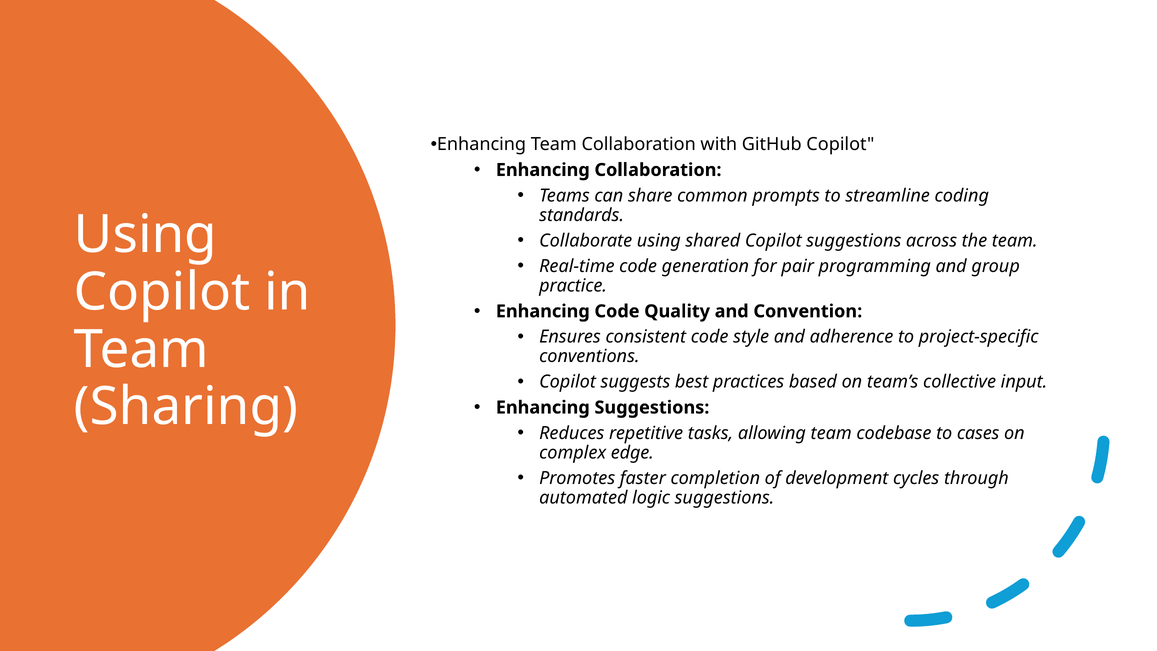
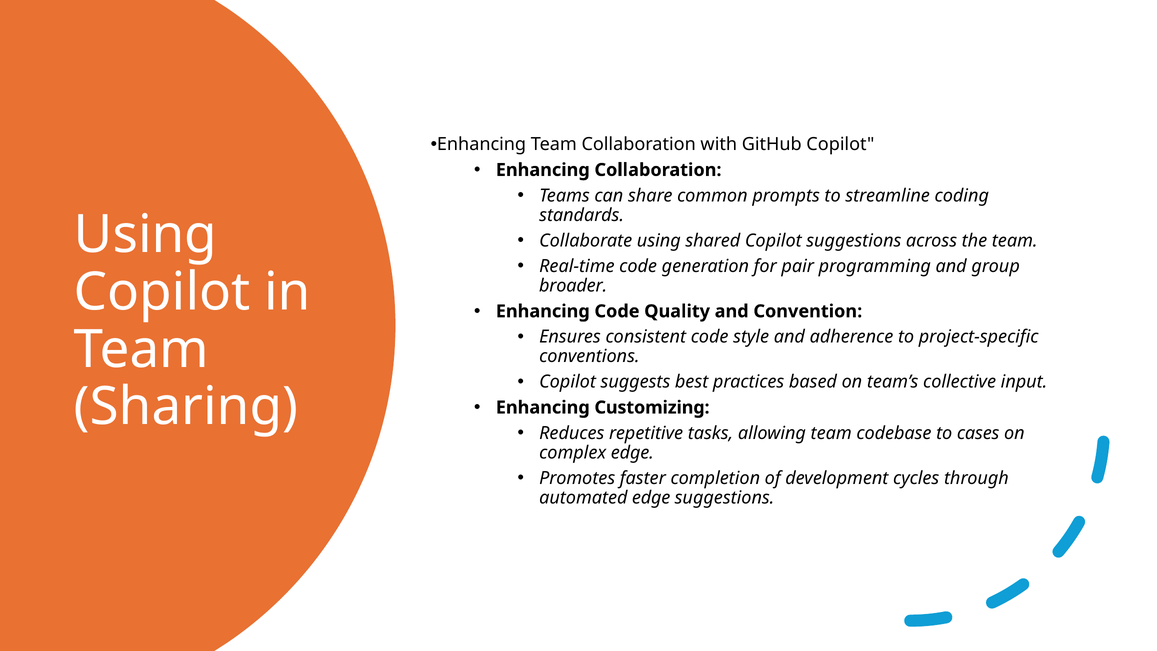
practice: practice -> broader (573, 286)
Enhancing Suggestions: Suggestions -> Customizing (652, 407)
automated logic: logic -> edge (651, 498)
